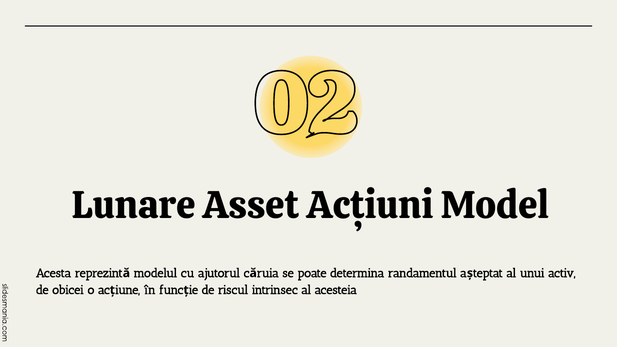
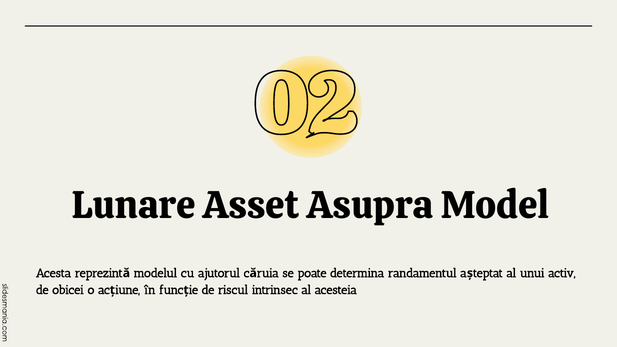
Acțiuni: Acțiuni -> Asupra (370, 206)
